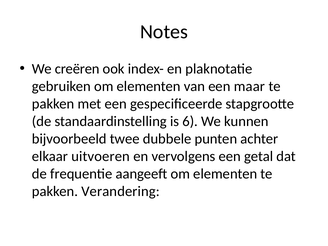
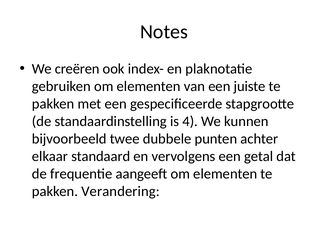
maar: maar -> juiste (250, 86)
6: 6 -> 4 (190, 121)
uitvoeren: uitvoeren -> standaard (101, 156)
